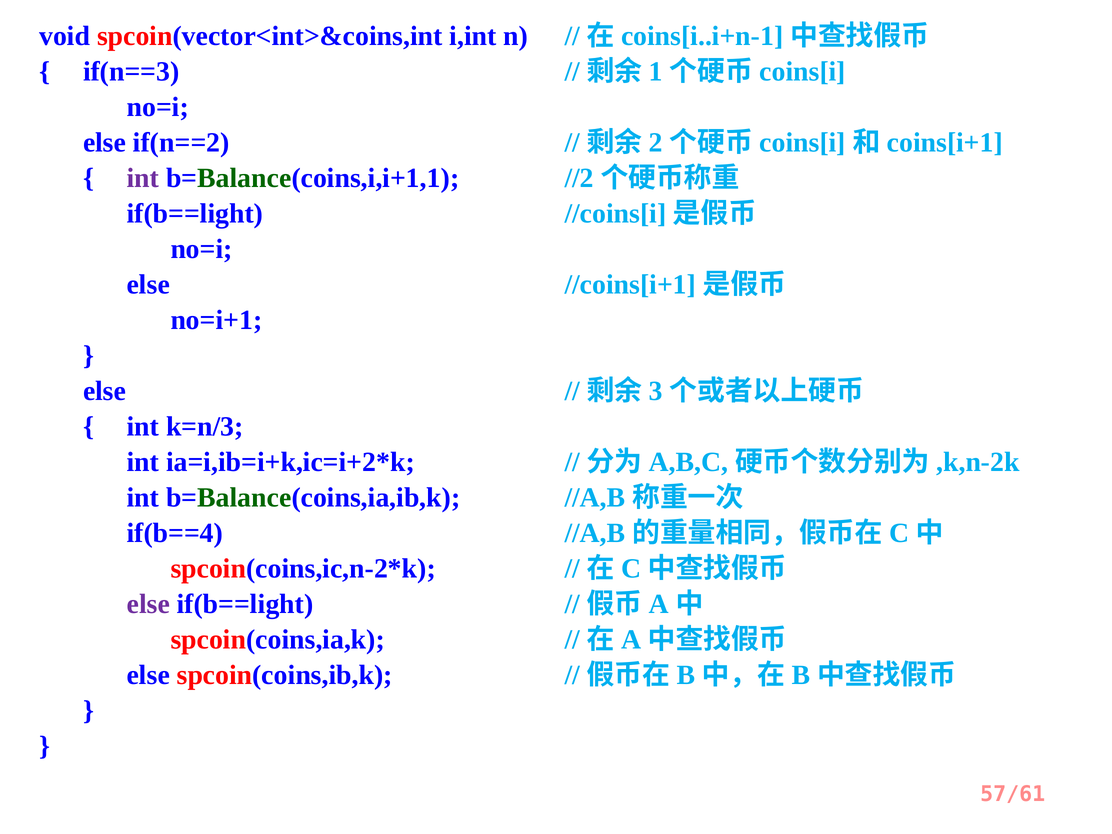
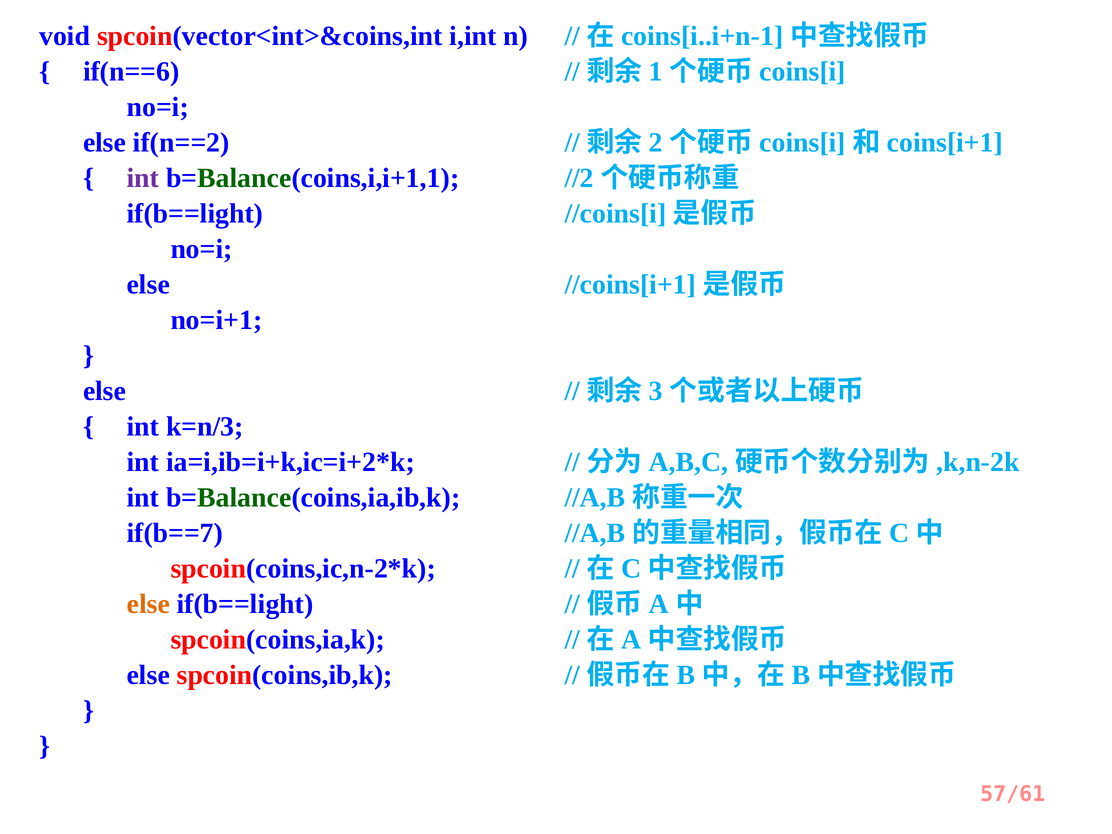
if(n==3: if(n==3 -> if(n==6 (131, 72)
if(b==4: if(b==4 -> if(b==7 (175, 533)
else colour: purple -> orange (148, 604)
